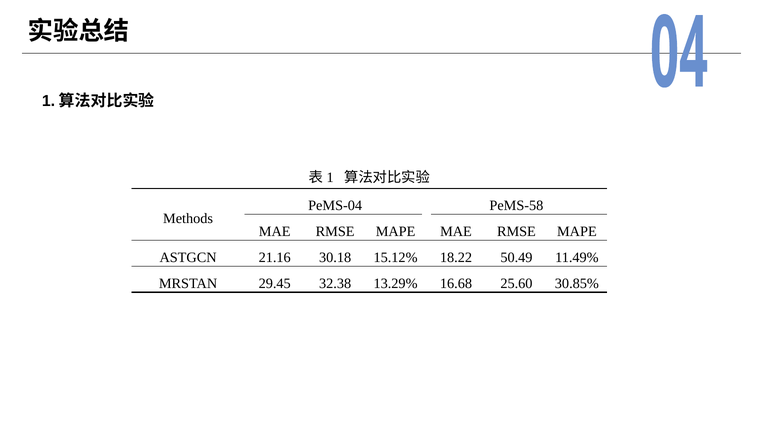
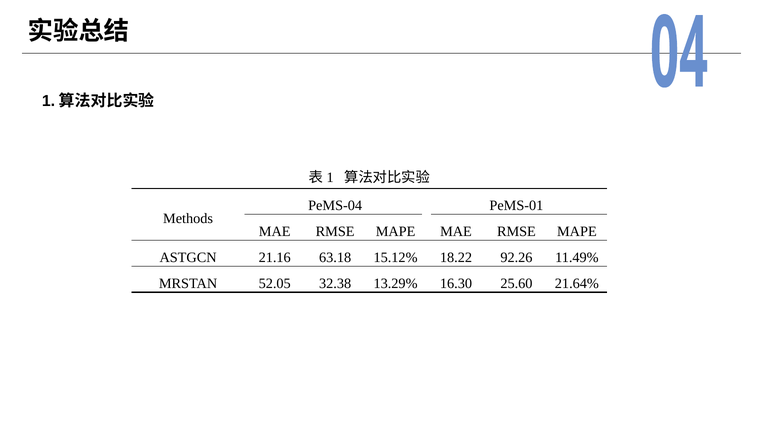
PeMS-58: PeMS-58 -> PeMS-01 (516, 205)
30.18: 30.18 -> 63.18 (335, 257)
50.49: 50.49 -> 92.26 (516, 257)
29.45: 29.45 -> 52.05 (275, 283)
16.68: 16.68 -> 16.30 (456, 283)
30.85%: 30.85% -> 21.64% (577, 283)
